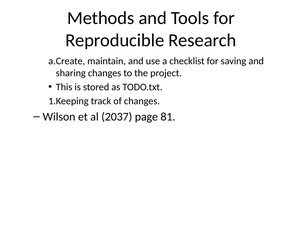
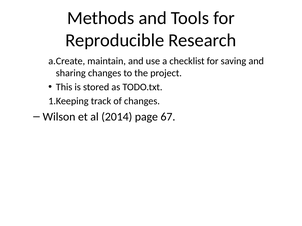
2037: 2037 -> 2014 (117, 117)
81: 81 -> 67 (168, 117)
